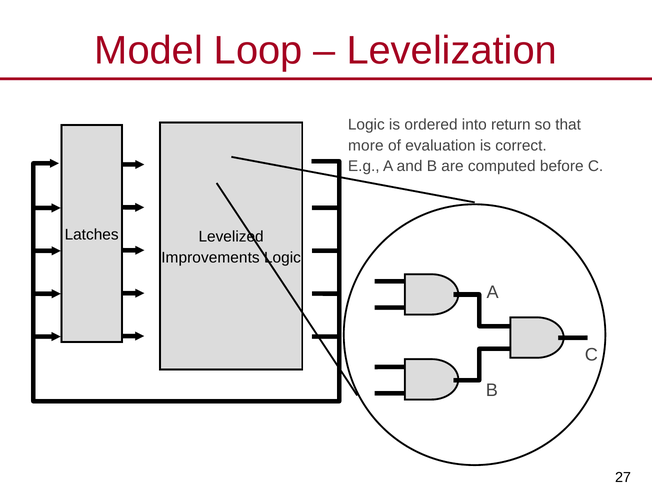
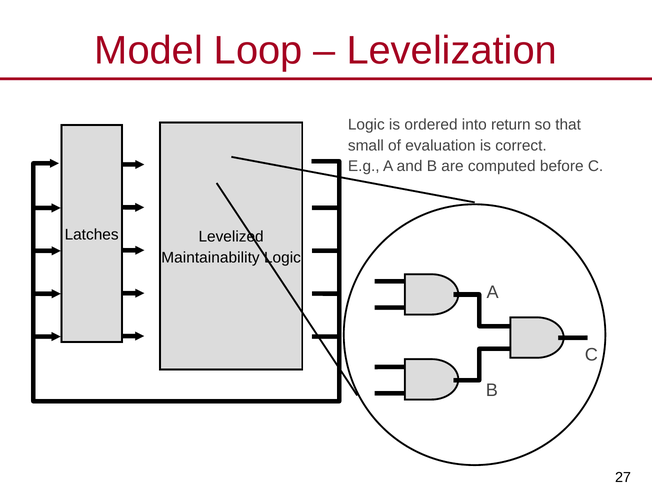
more: more -> small (366, 146)
Improvements: Improvements -> Maintainability (210, 258)
